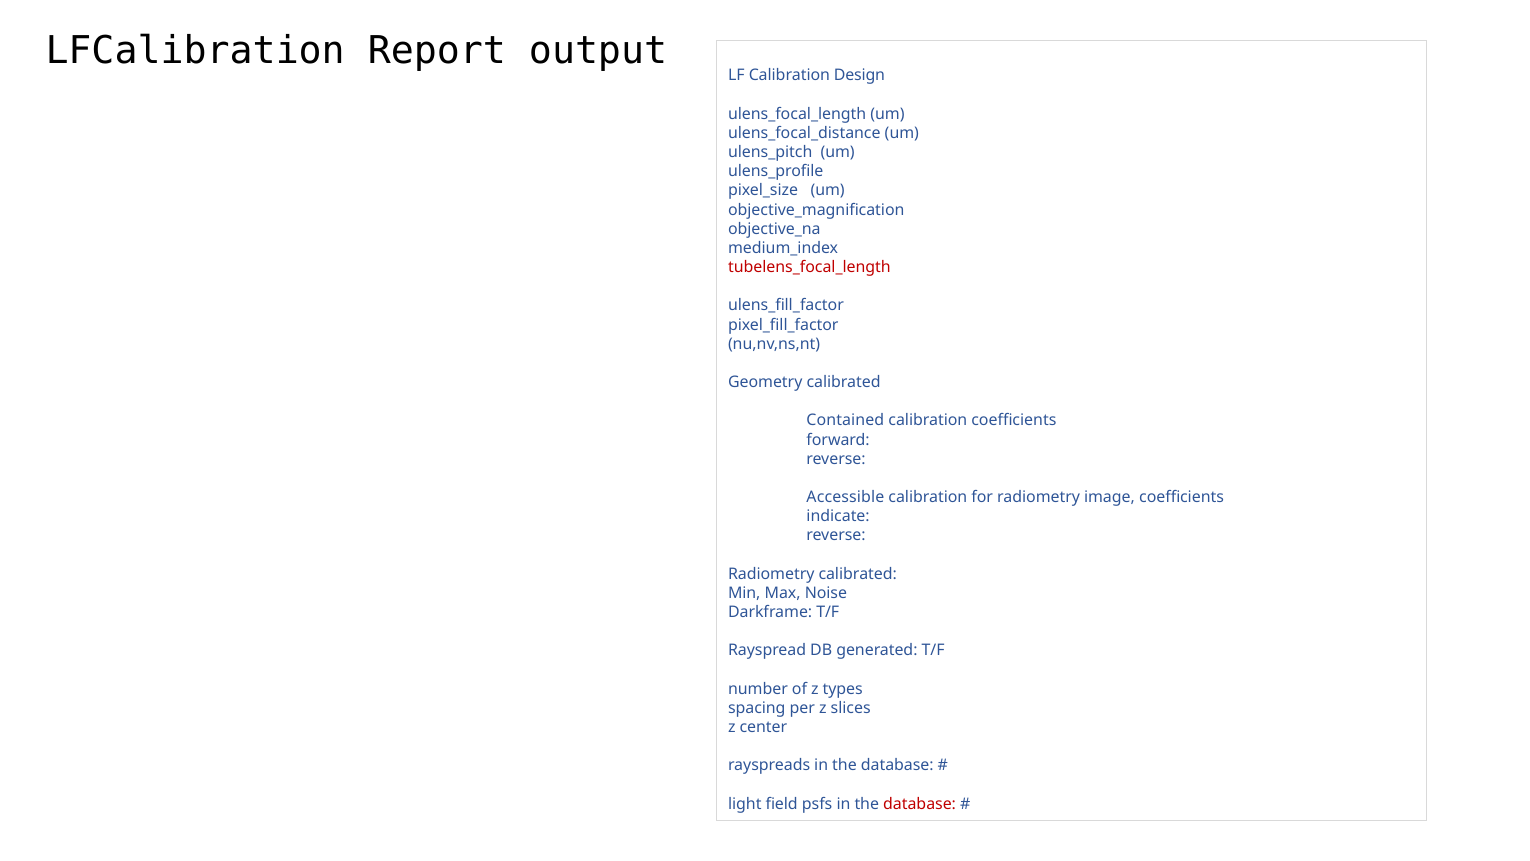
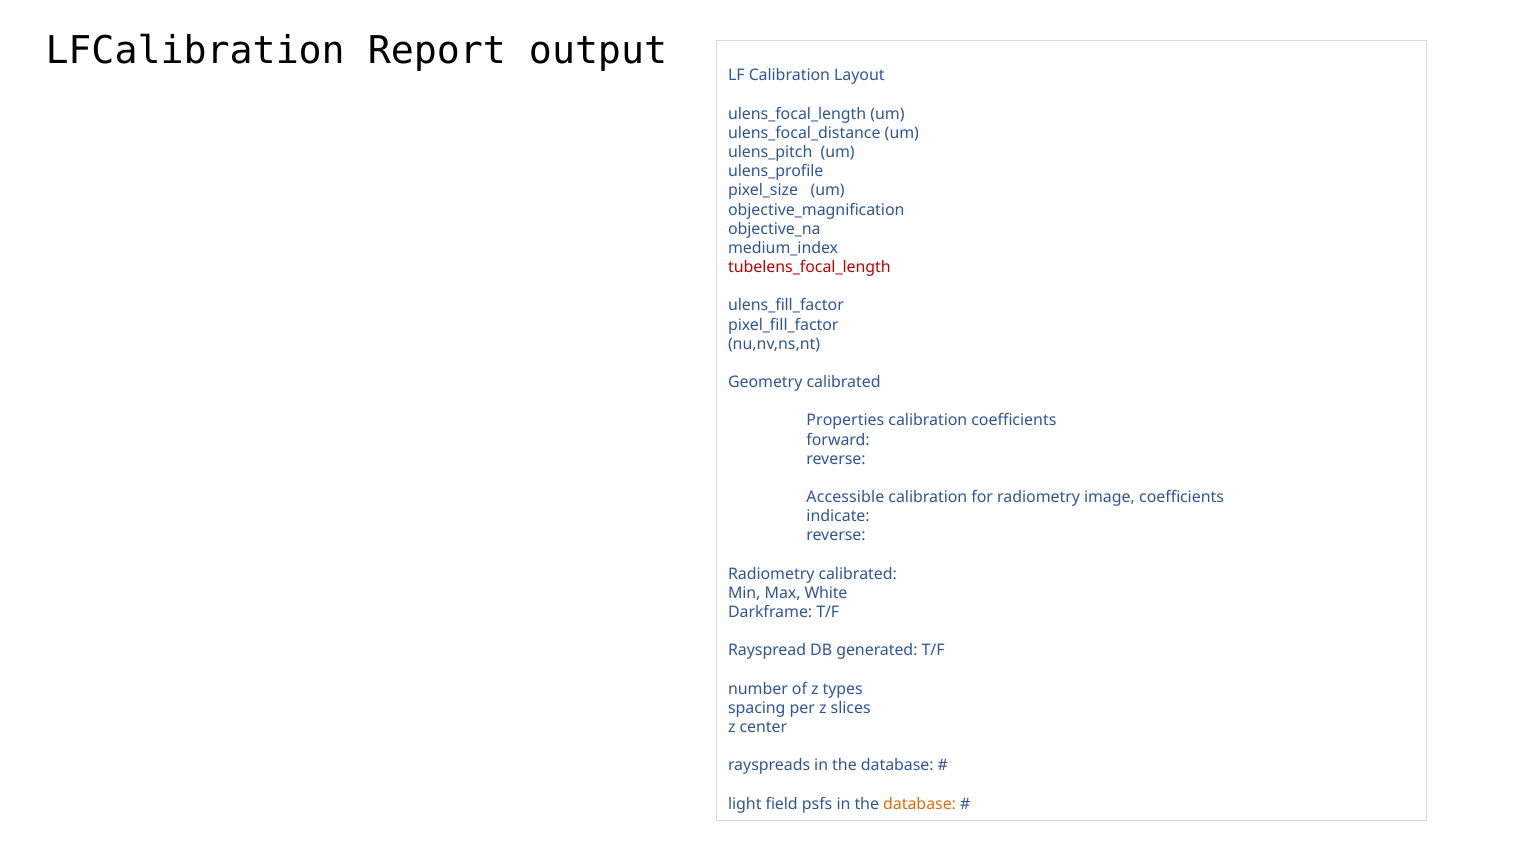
Design: Design -> Layout (859, 76)
Contained: Contained -> Properties (845, 420)
Noise: Noise -> White (826, 593)
database colour: red -> orange (920, 804)
